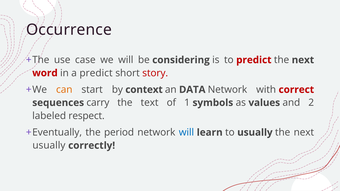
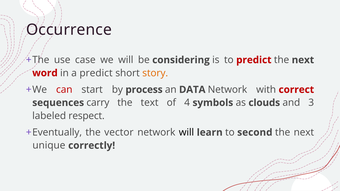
story colour: red -> orange (155, 73)
can colour: orange -> red (64, 90)
context: context -> process (144, 90)
1: 1 -> 4 (187, 103)
values: values -> clouds (264, 103)
2: 2 -> 3 (311, 103)
period: period -> vector (119, 133)
will colour: blue -> black (186, 133)
to usually: usually -> second (255, 133)
usually: usually -> unique (49, 146)
